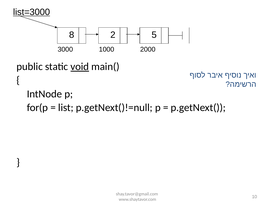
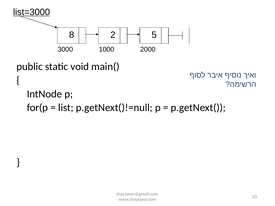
void underline: present -> none (80, 67)
